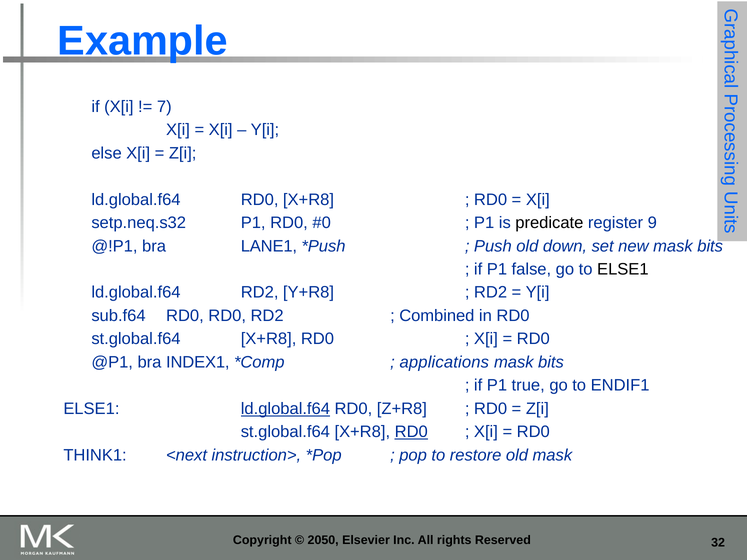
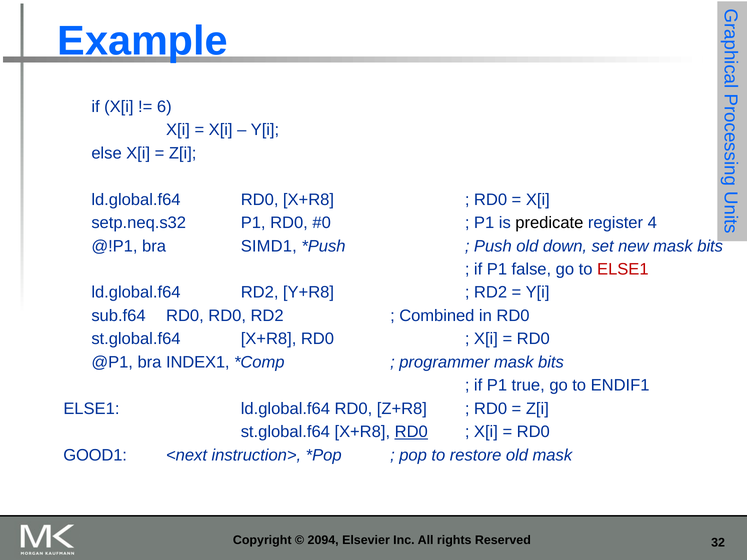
7: 7 -> 6 (164, 107)
9: 9 -> 4 (652, 223)
LANE1: LANE1 -> SIMD1 (269, 246)
ELSE1 colour: black -> red (623, 269)
applications: applications -> programmer (444, 362)
ld.global.f64 underline: present -> none (285, 409)
THINK1: THINK1 -> GOOD1 (95, 455)
2050: 2050 -> 2094 (323, 540)
